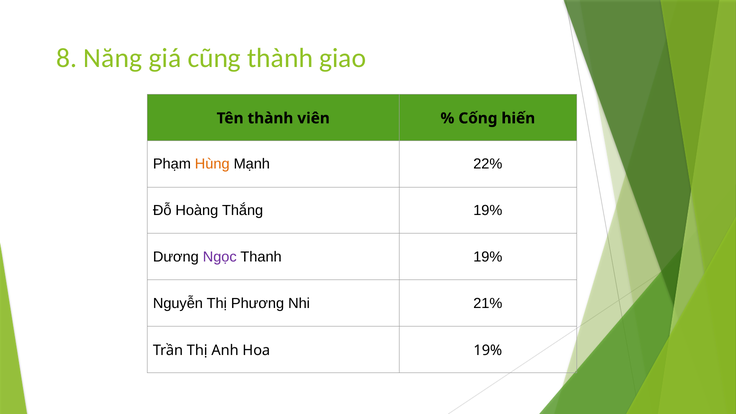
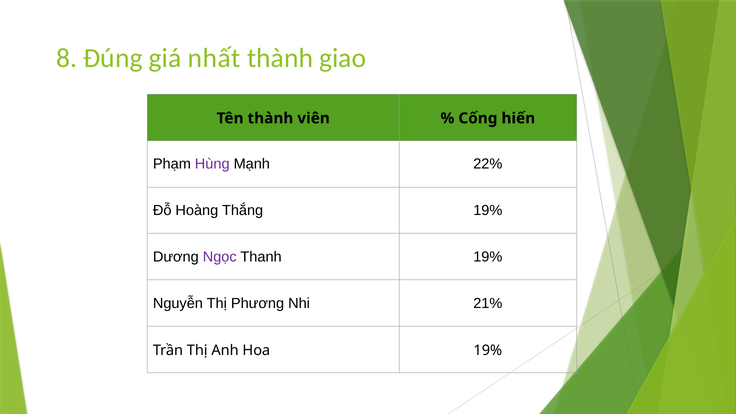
Năng: Năng -> Đúng (113, 58)
cũng: cũng -> nhất (214, 58)
Hùng colour: orange -> purple (212, 164)
